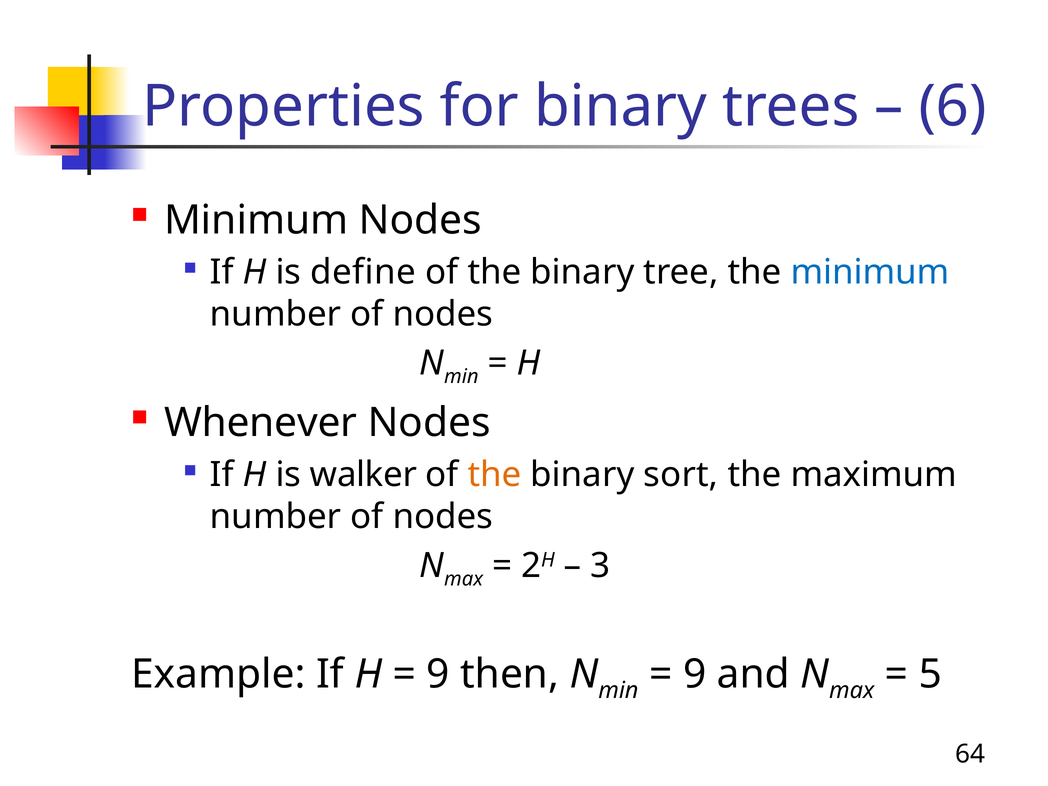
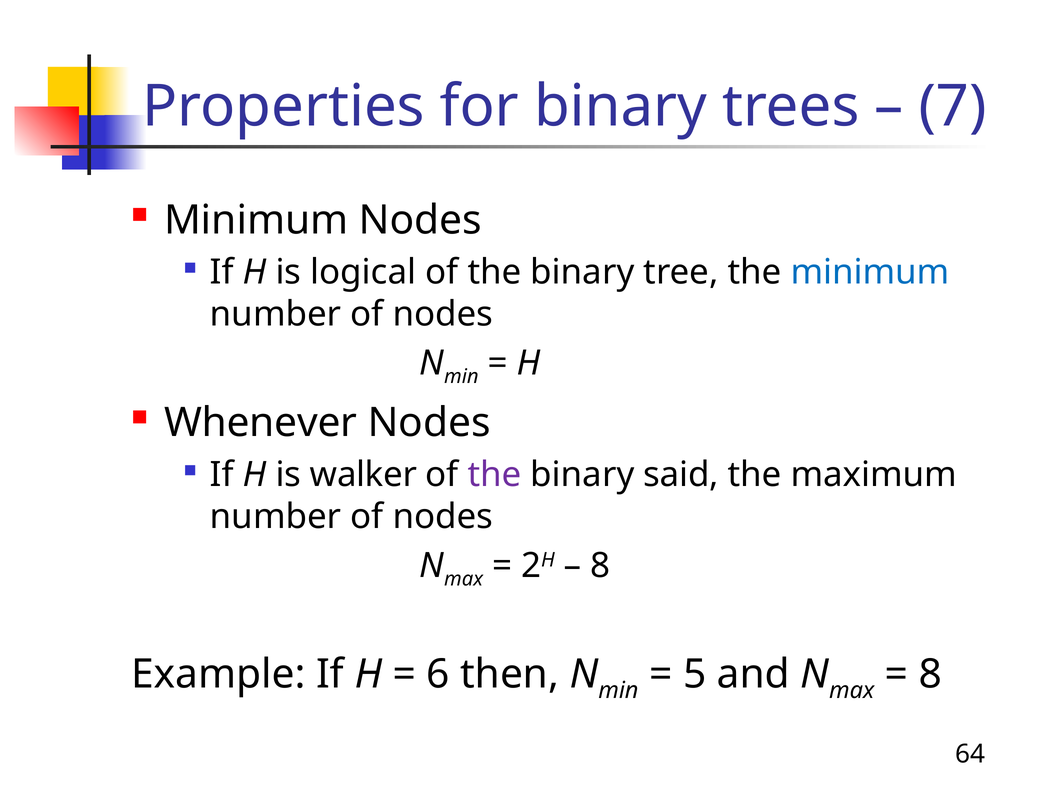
6: 6 -> 7 (953, 107)
define: define -> logical (363, 272)
the colour: orange -> purple (494, 475)
sort: sort -> said (681, 475)
3: 3 -> 8 (600, 566)
9: 9 -> 6 (438, 674)
9: 9 -> 5 (695, 674)
5: 5 -> 8 (930, 674)
